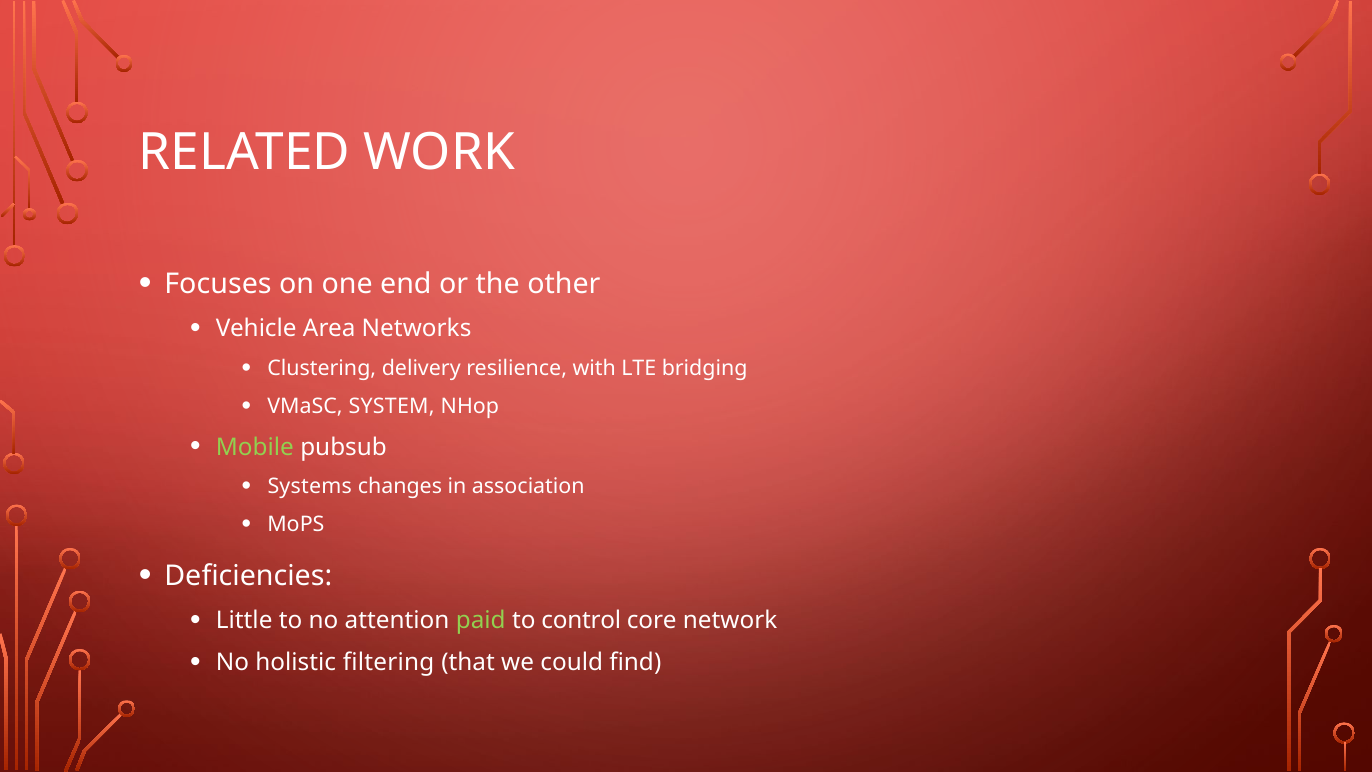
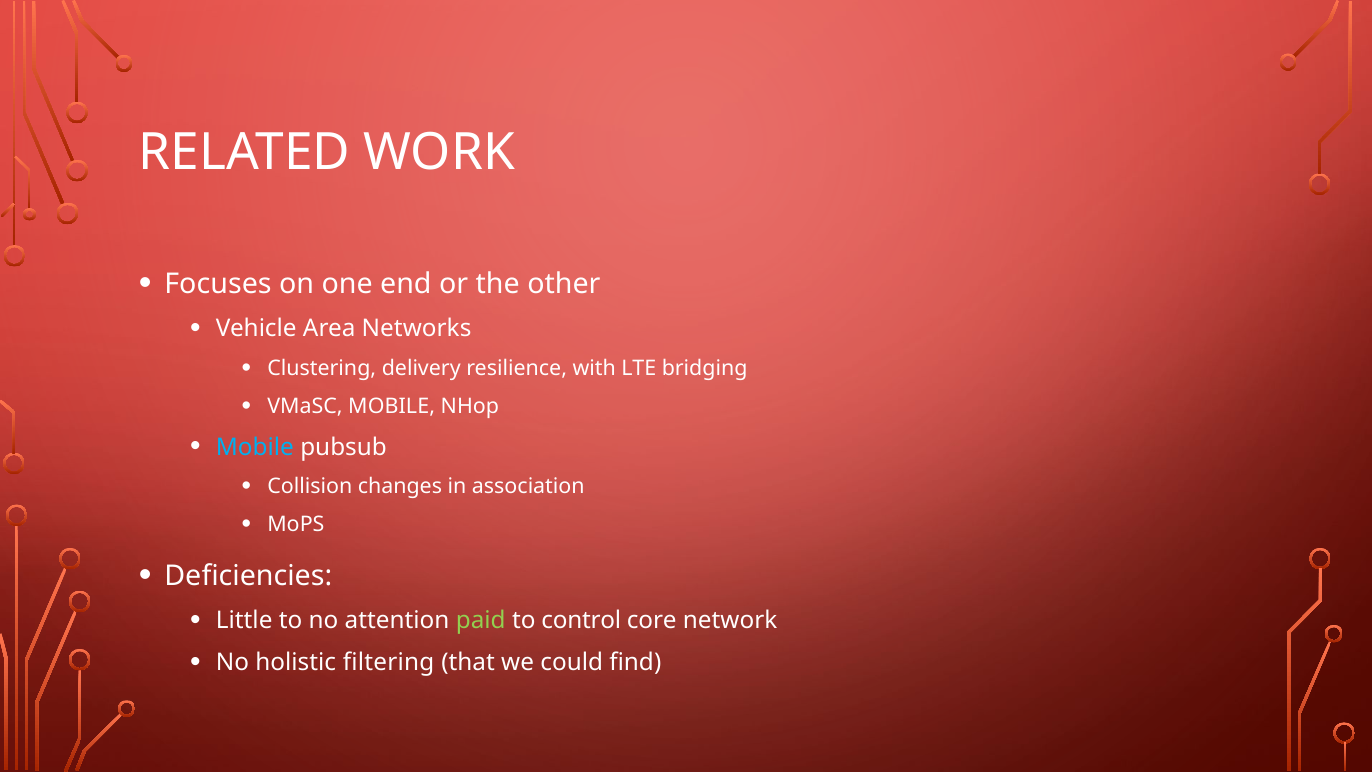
VMaSC SYSTEM: SYSTEM -> MOBILE (392, 406)
Mobile colour: light green -> light blue (255, 447)
Systems: Systems -> Collision (310, 486)
